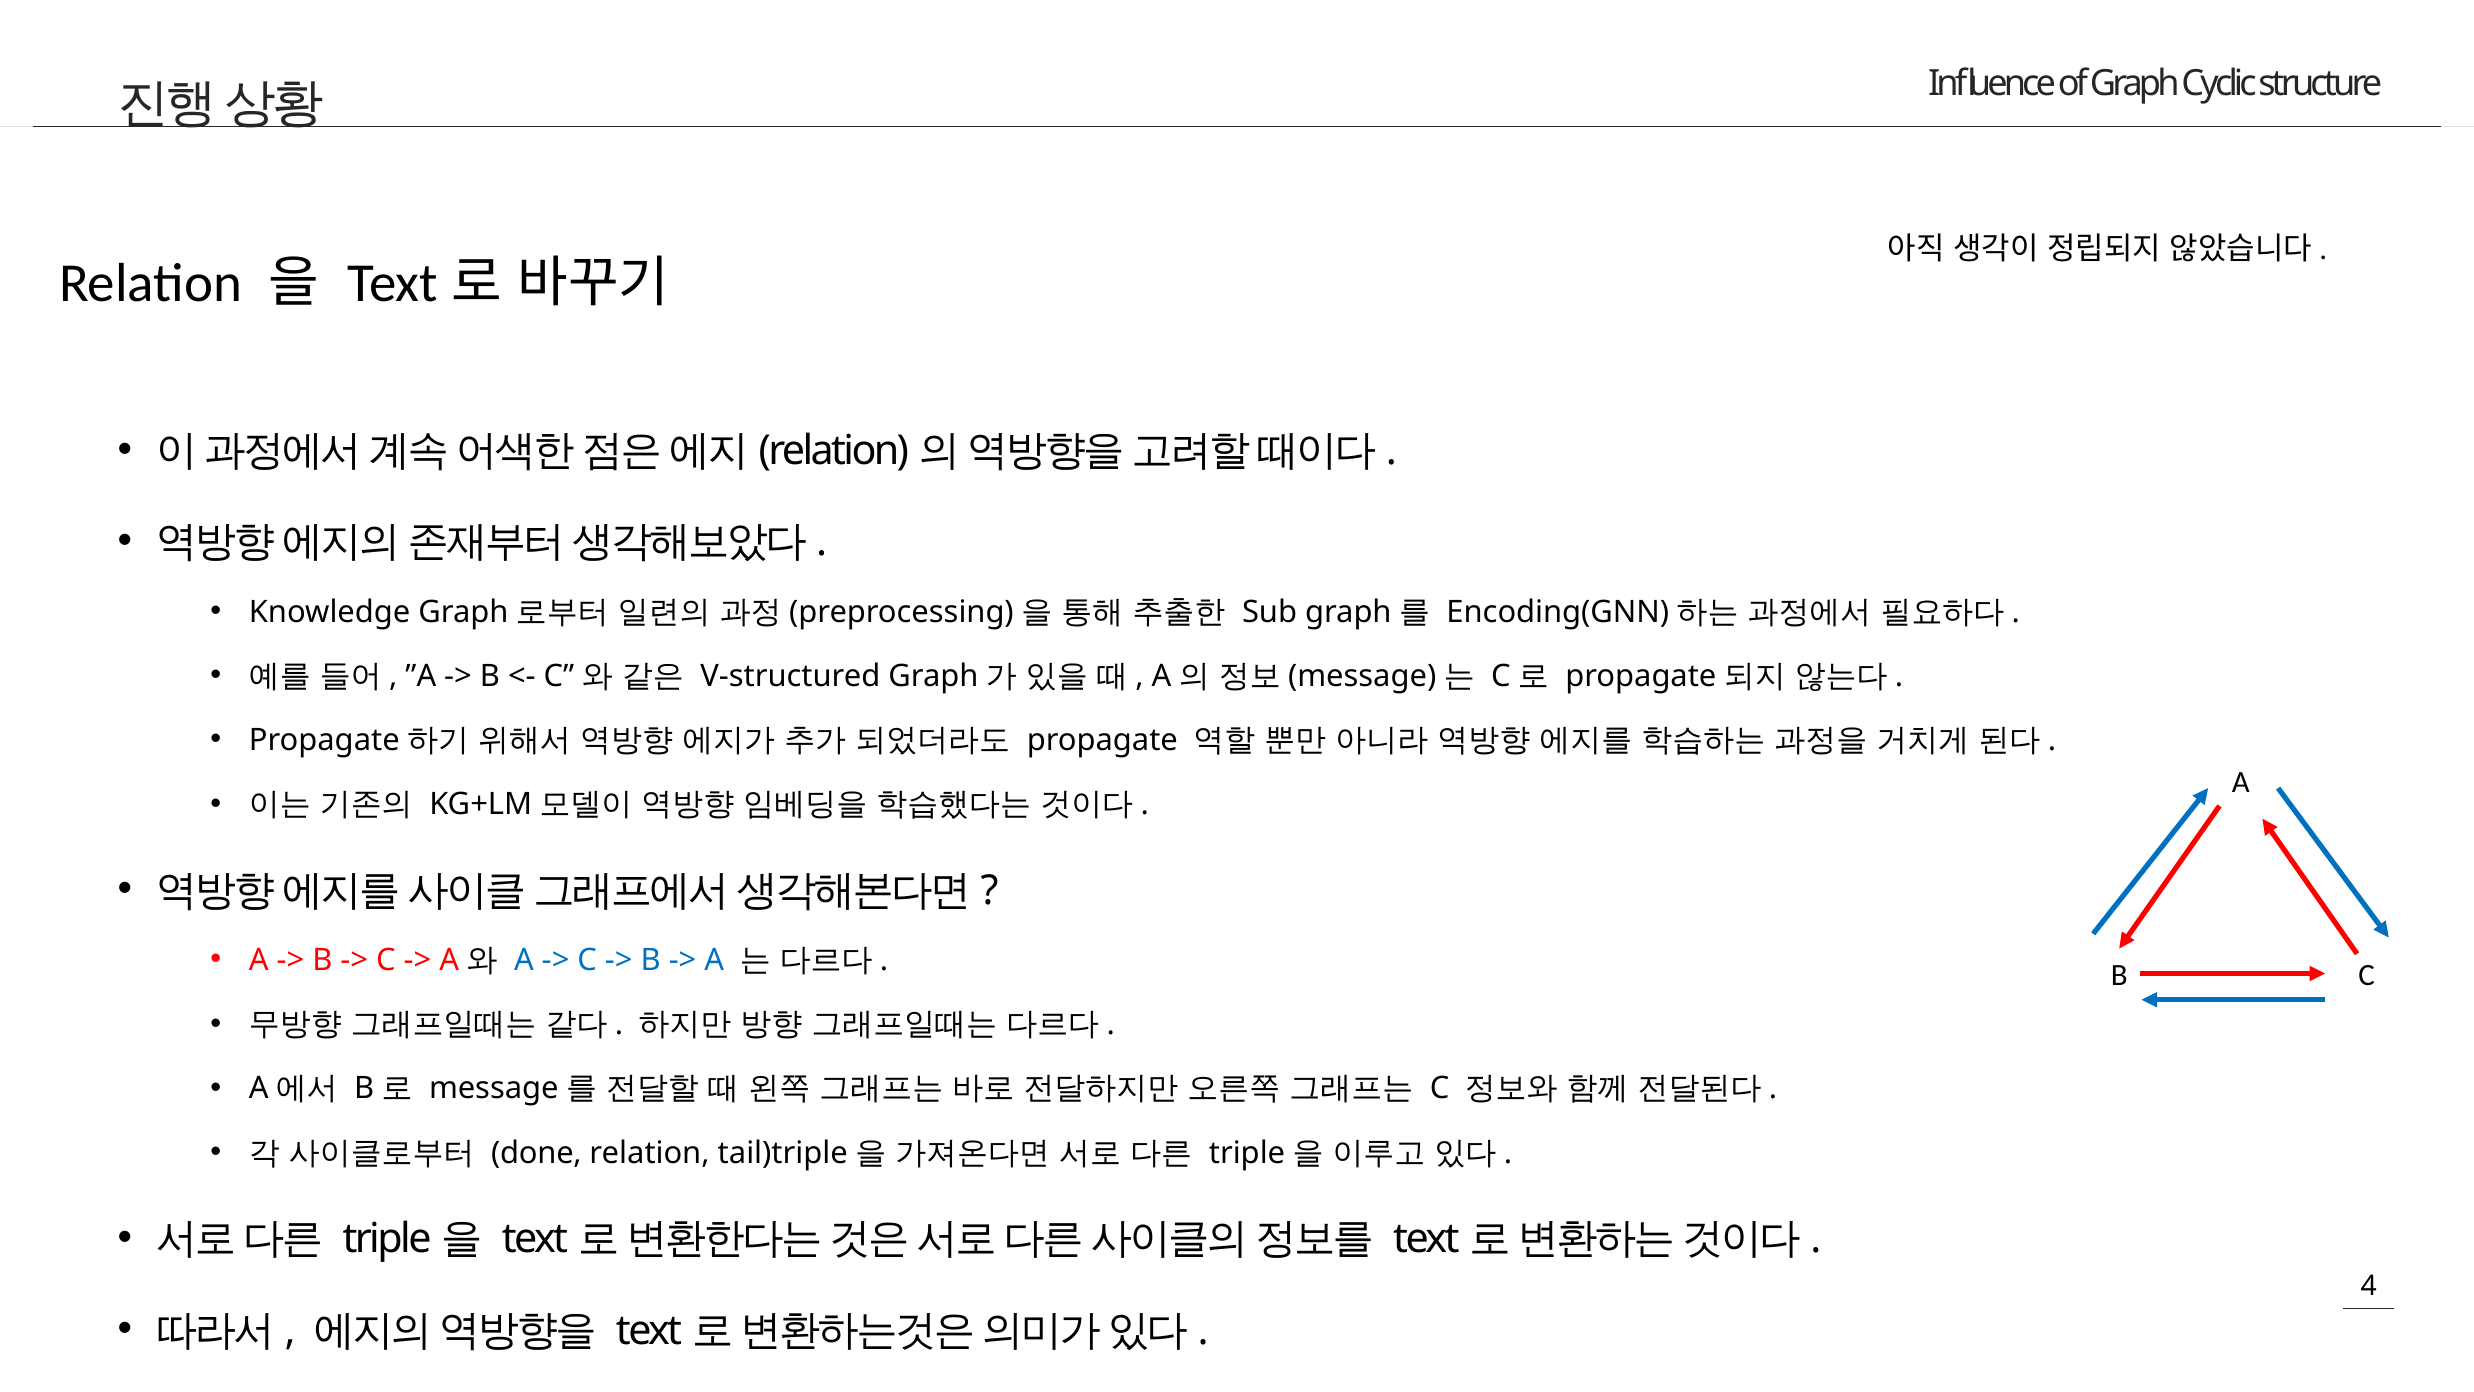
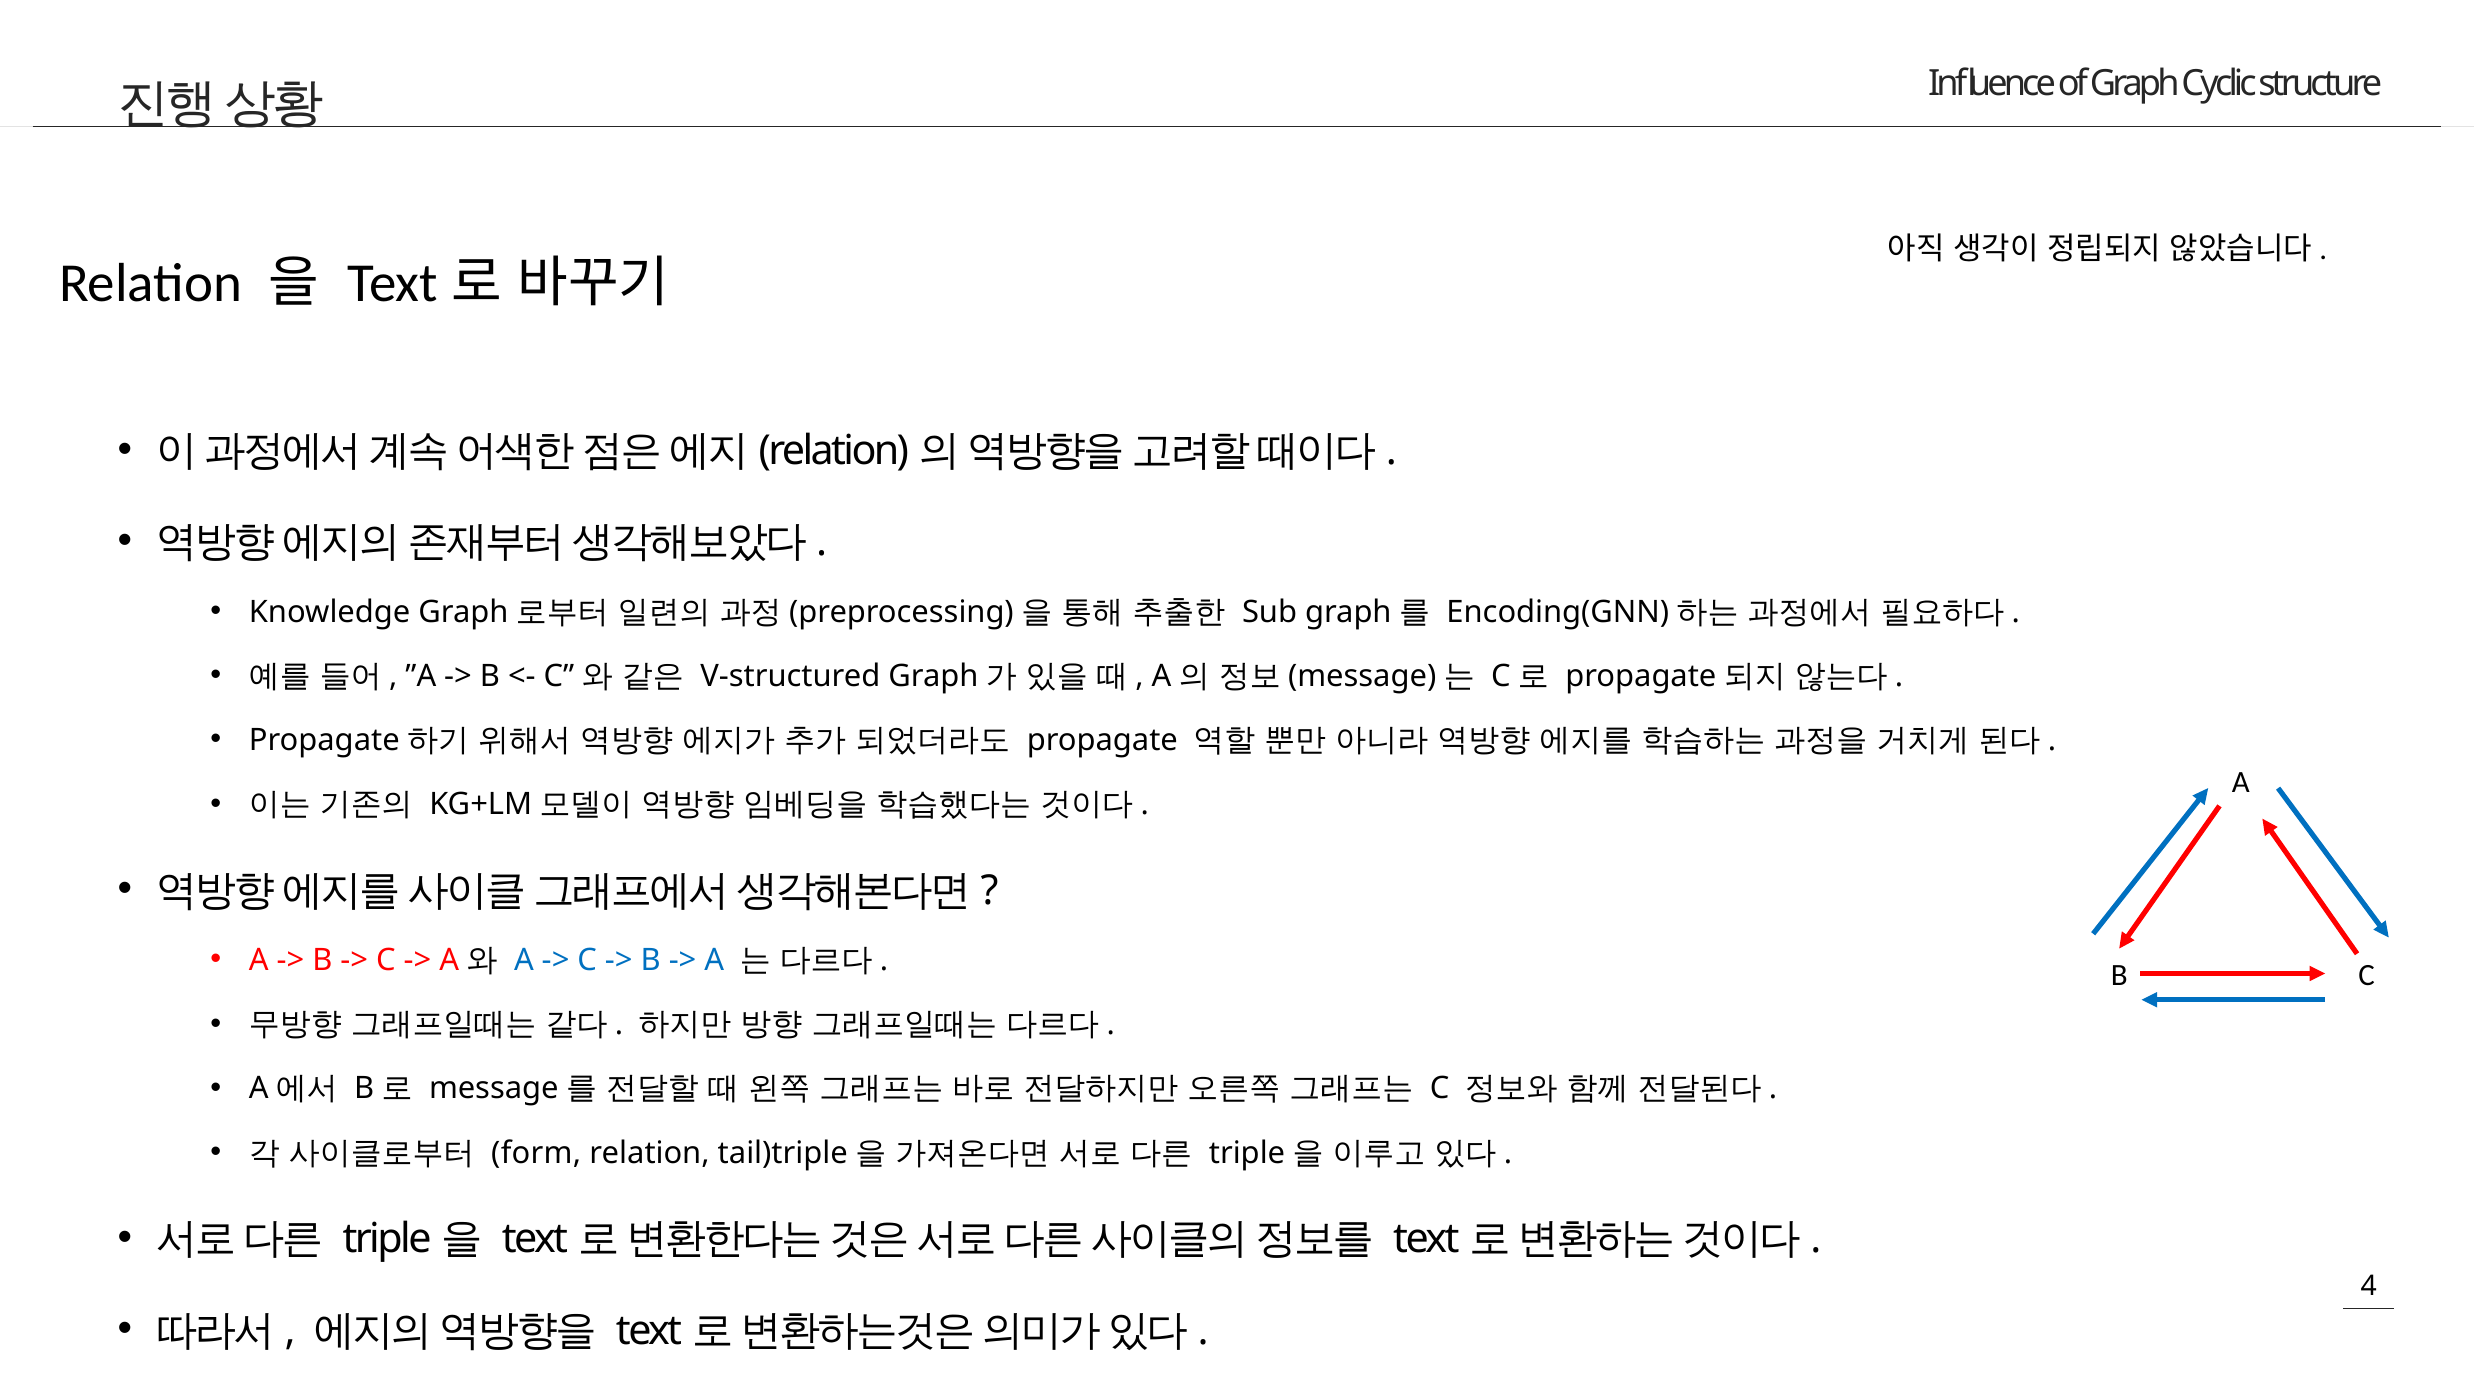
done: done -> form (536, 1153)
